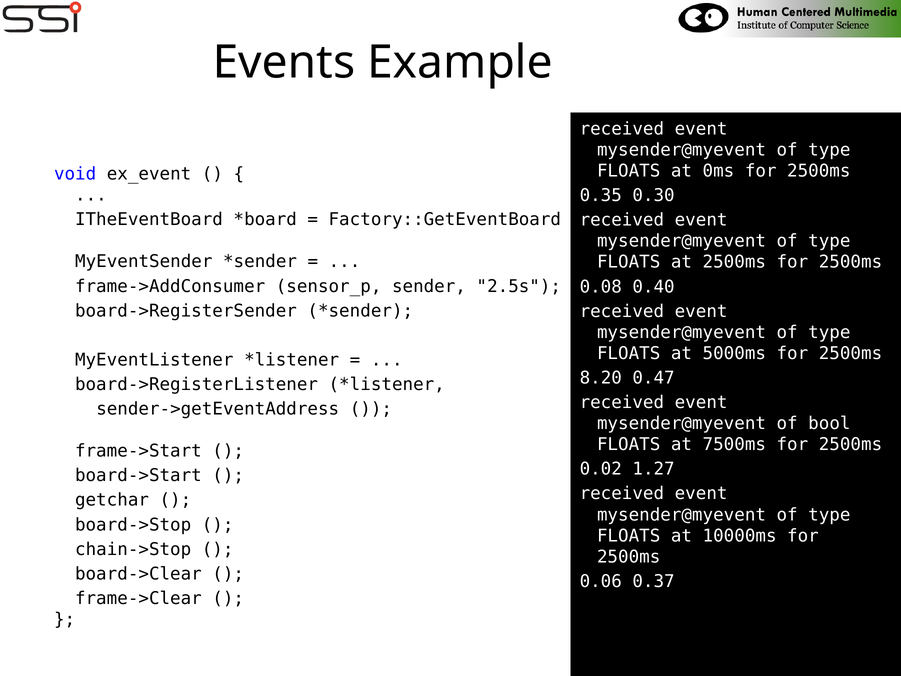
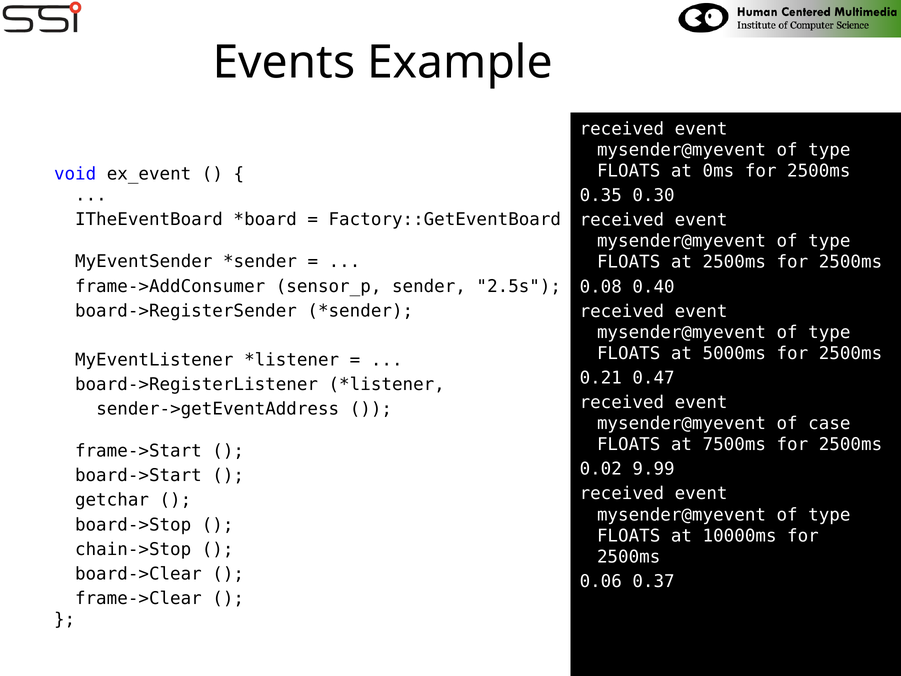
8.20: 8.20 -> 0.21 (601, 378)
bool: bool -> case (829, 423)
1.27: 1.27 -> 9.99 (654, 469)
